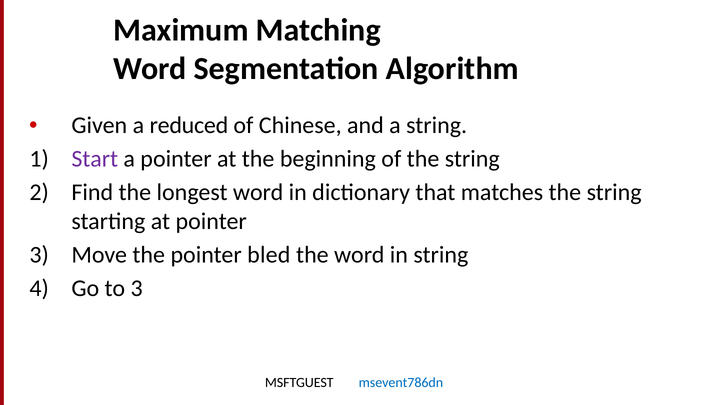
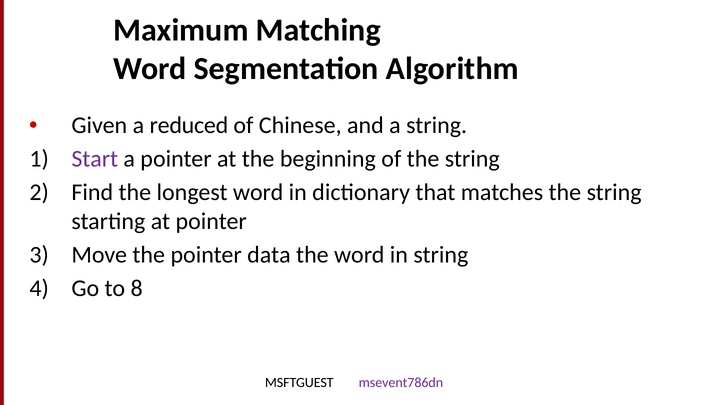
bled: bled -> data (269, 255)
to 3: 3 -> 8 (137, 289)
msevent786dn colour: blue -> purple (401, 383)
